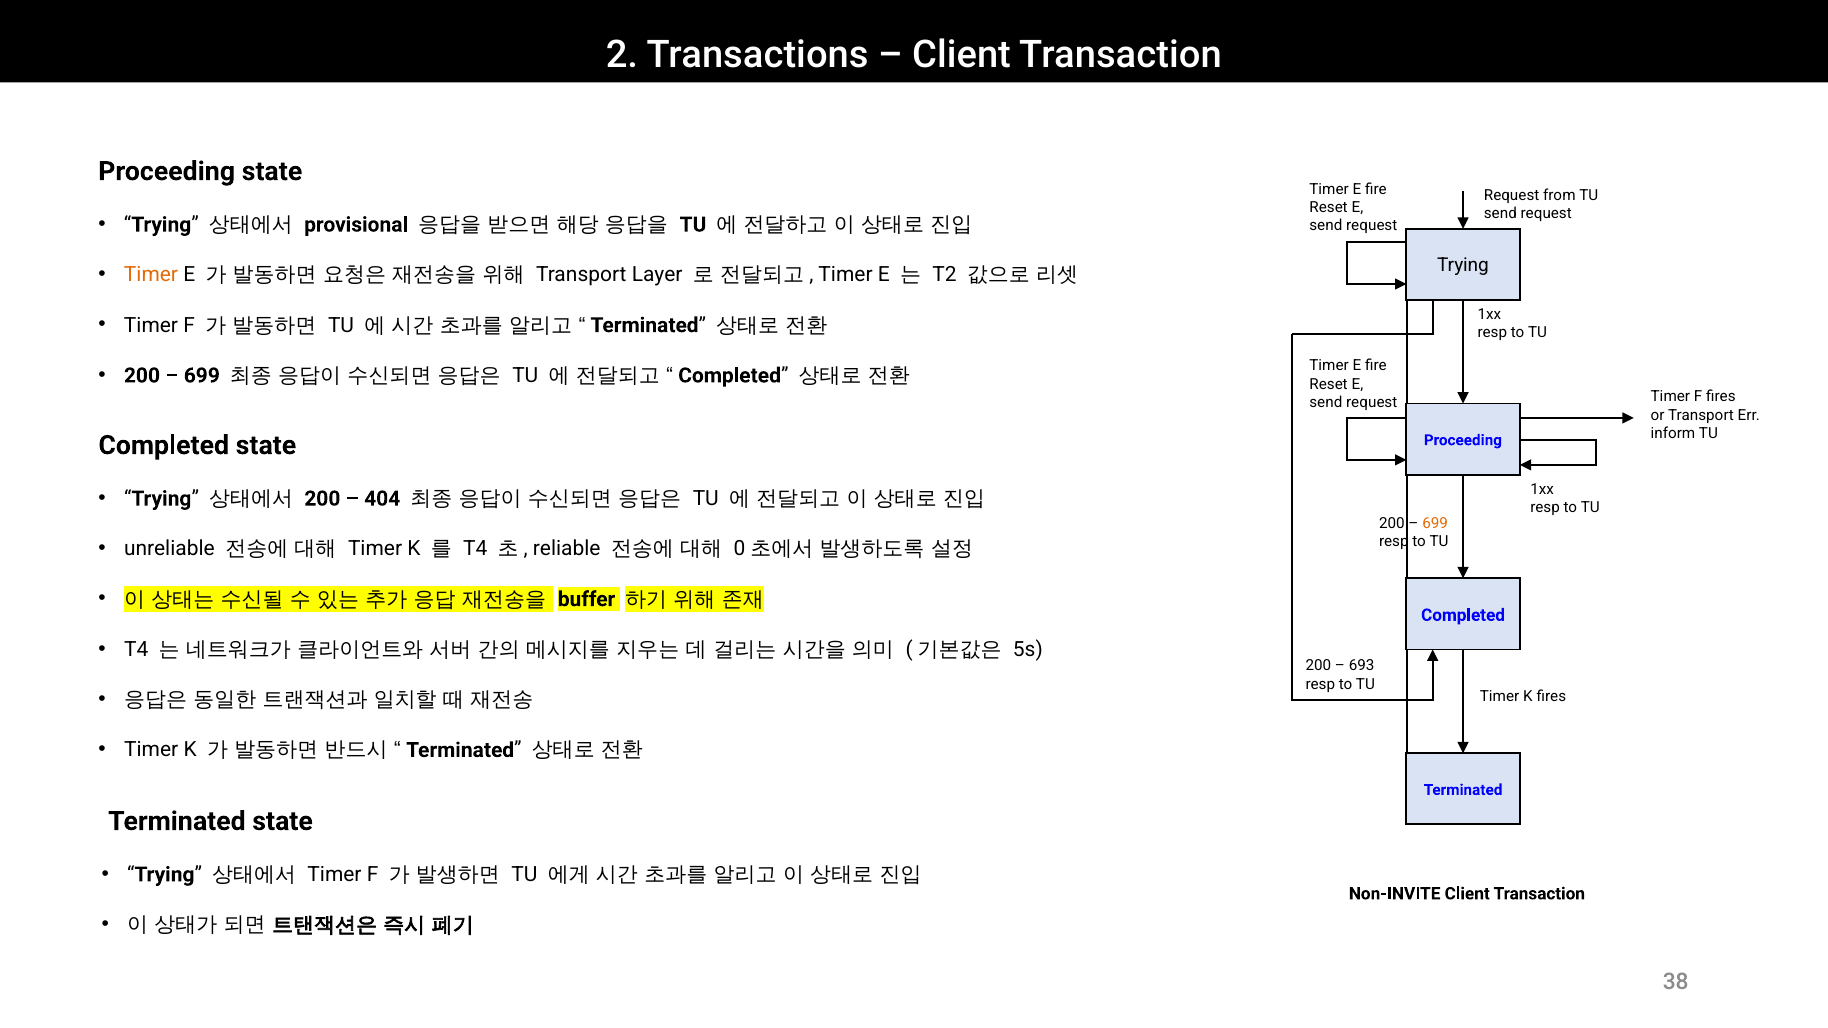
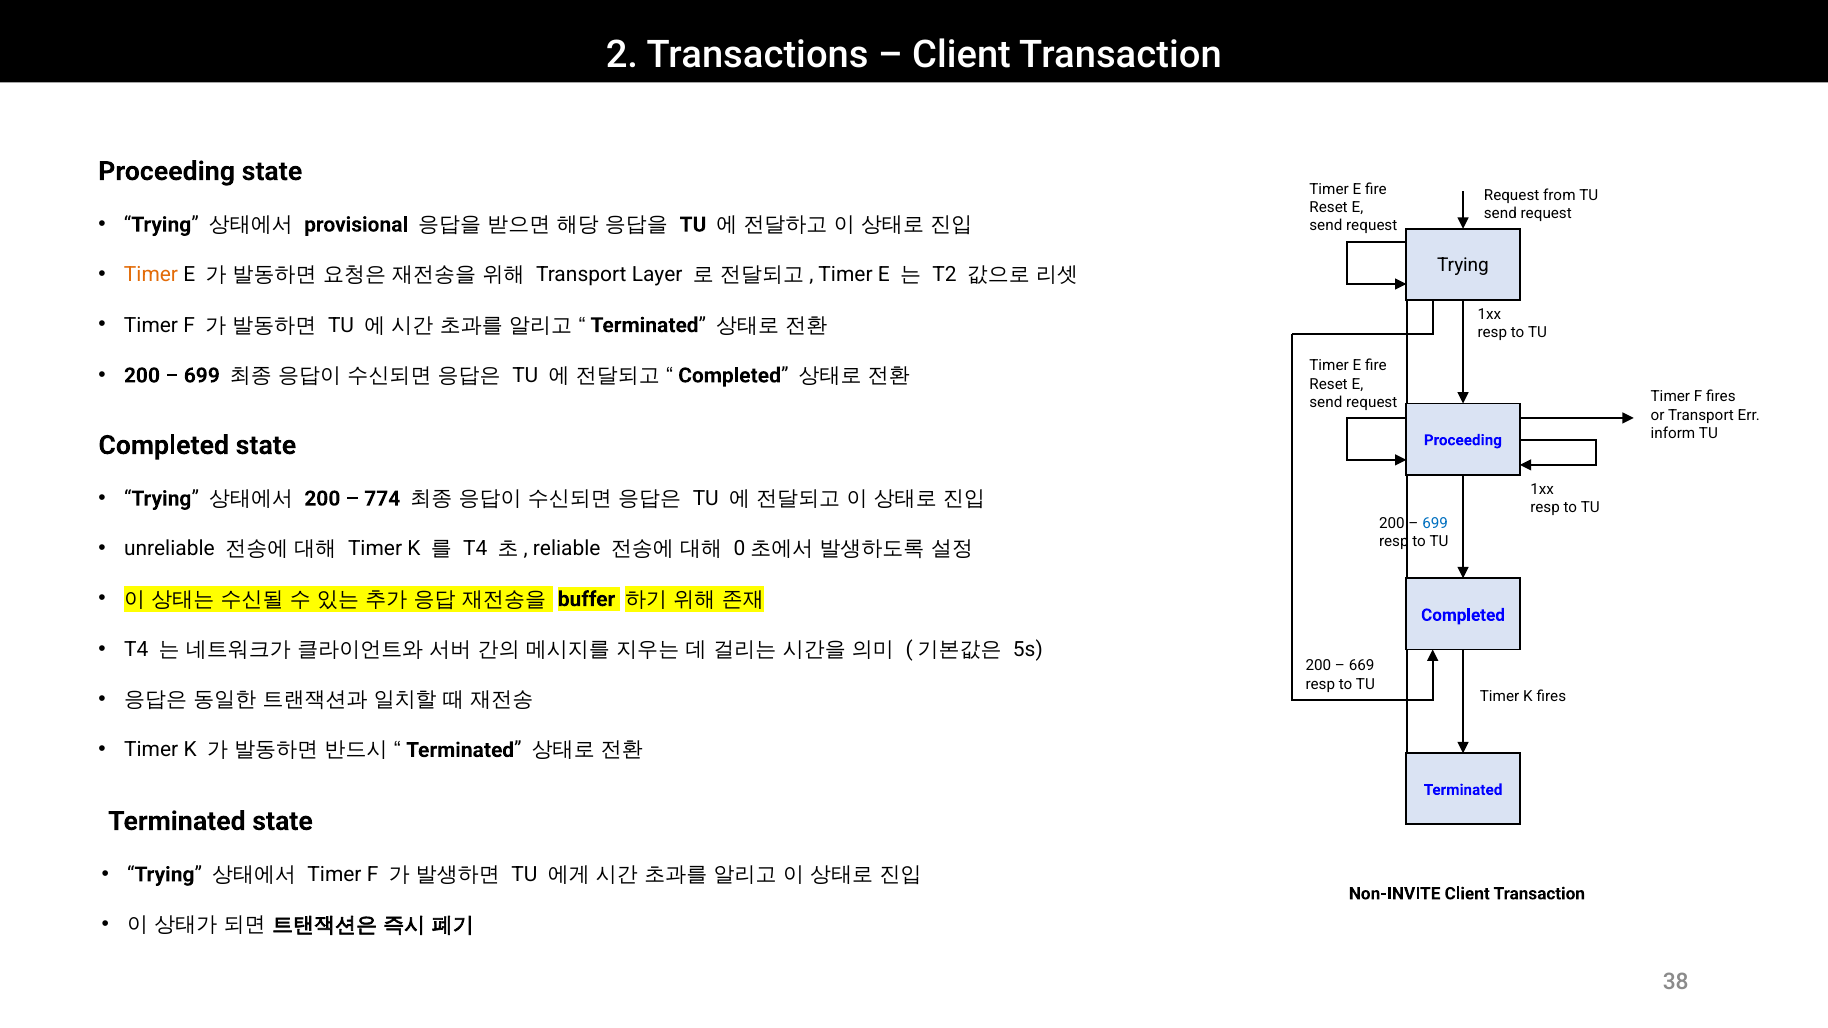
404: 404 -> 774 (382, 499)
699 colour: orange -> blue (1435, 524)
693: 693 -> 669 (1362, 666)
